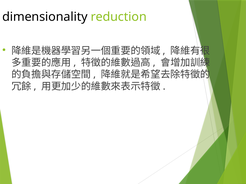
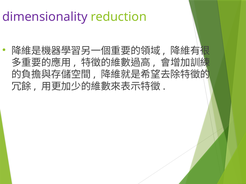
dimensionality colour: black -> purple (45, 17)
